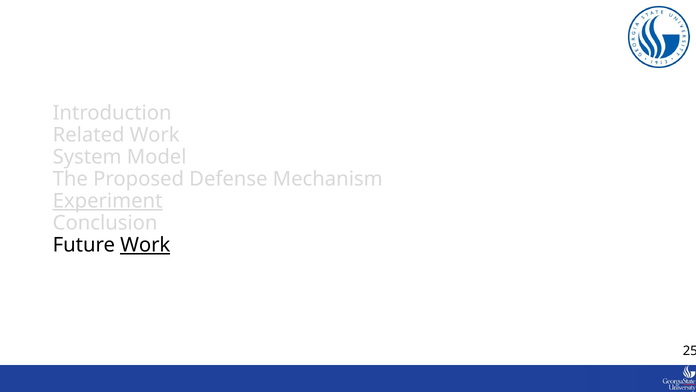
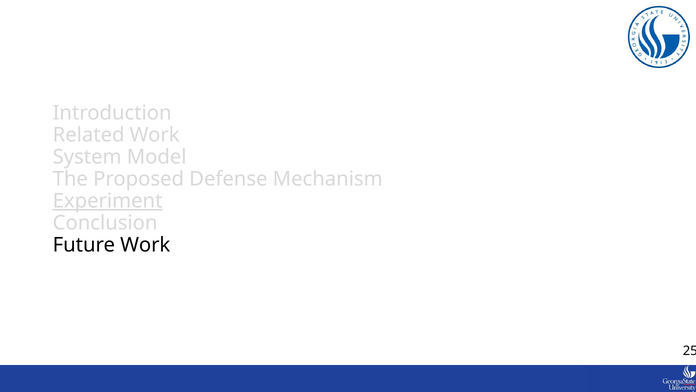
Work underline: present -> none (145, 245)
